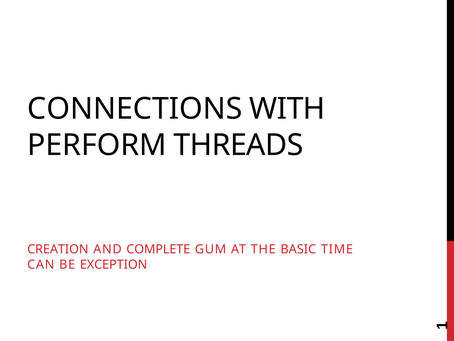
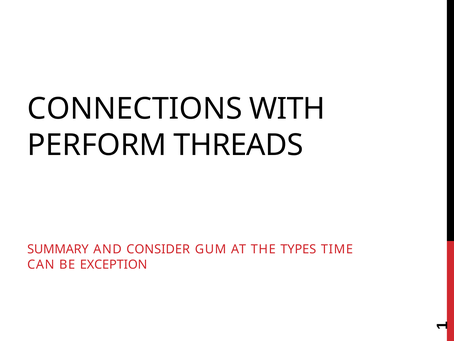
CREATION: CREATION -> SUMMARY (58, 249)
COMPLETE: COMPLETE -> CONSIDER (158, 249)
BASIC: BASIC -> TYPES (298, 249)
